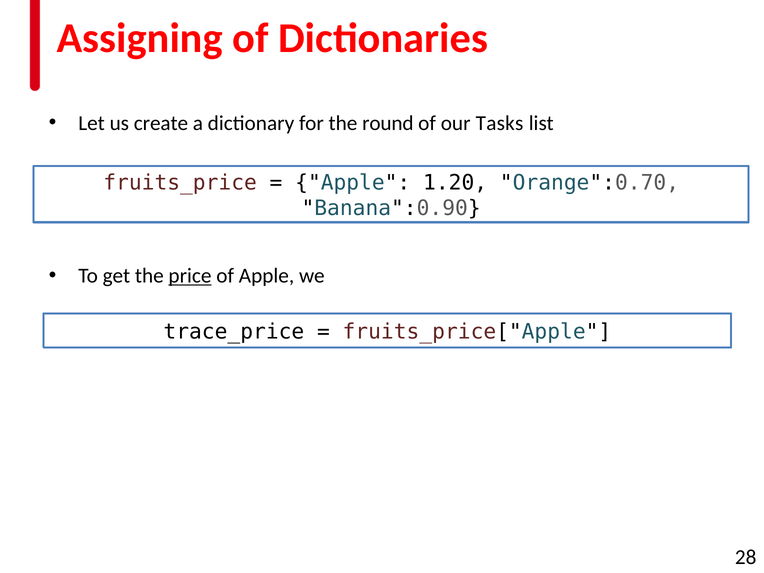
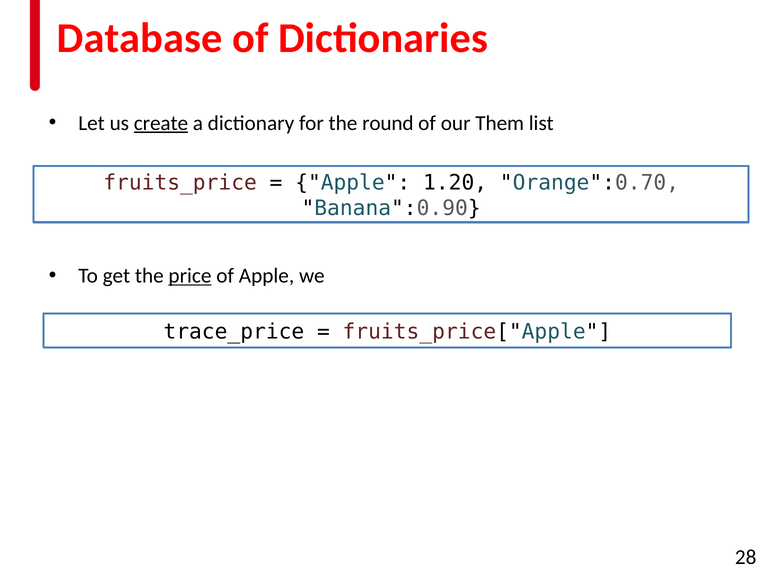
Assigning: Assigning -> Database (140, 38)
create underline: none -> present (161, 123)
Tasks: Tasks -> Them (500, 123)
